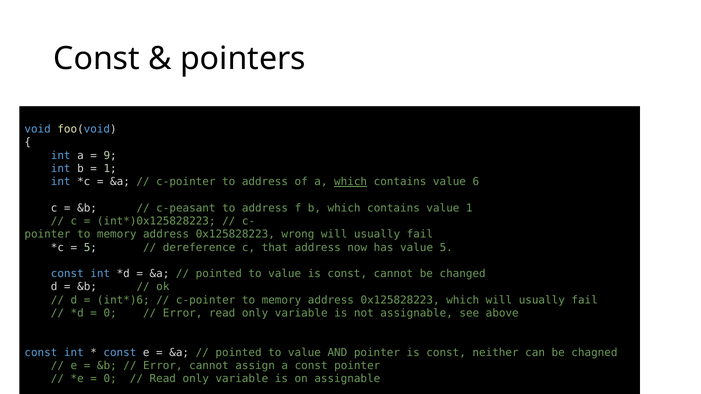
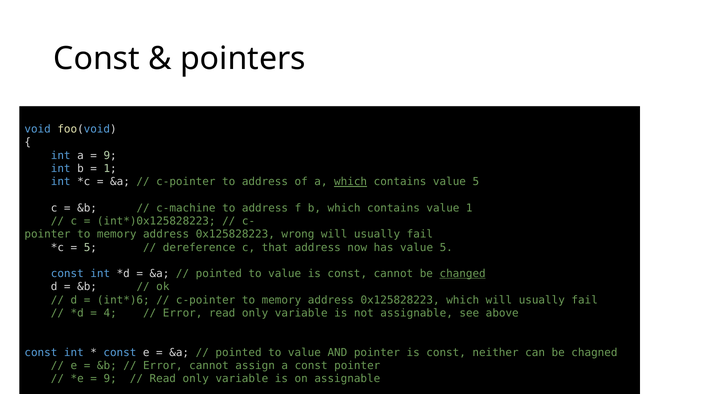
contains value 6: 6 -> 5 (476, 182)
c-peasant: c-peasant -> c-machine (186, 208)
changed underline: none -> present (463, 274)
0: 0 -> 4 (110, 313)
0: 0 -> 9 (110, 379)
